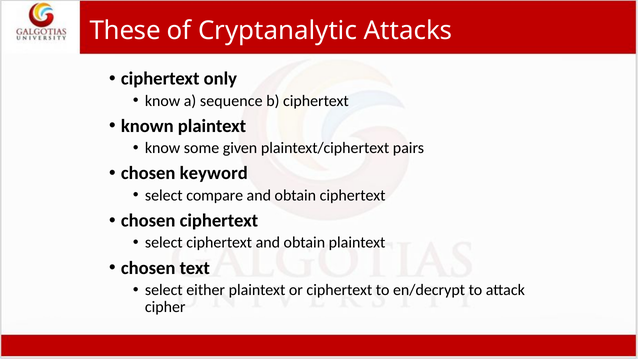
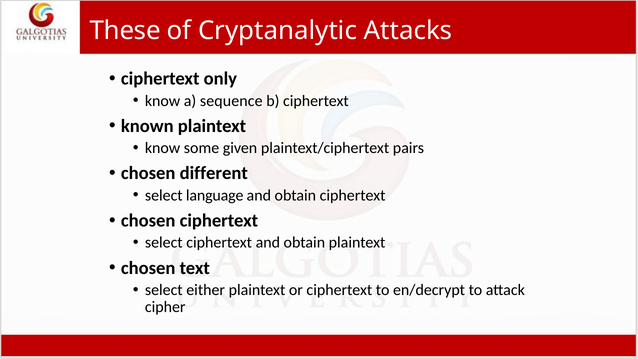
keyword: keyword -> different (214, 173)
compare: compare -> language (215, 195)
